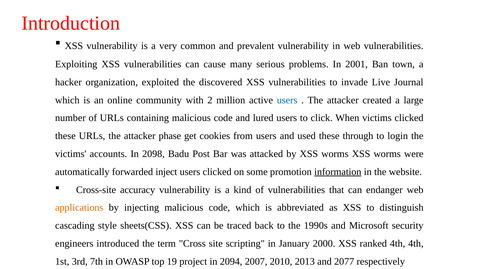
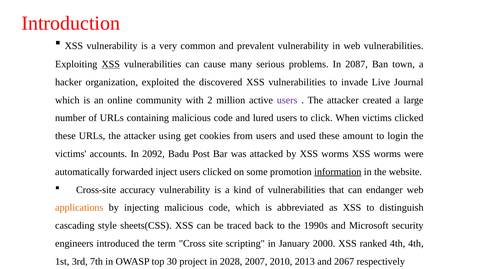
XSS underline: none -> present (111, 64)
2001: 2001 -> 2087 (357, 64)
users colour: blue -> purple (287, 100)
phase: phase -> using (170, 136)
through: through -> amount (358, 136)
2098: 2098 -> 2092 (153, 154)
19: 19 -> 30 (172, 262)
2094: 2094 -> 2028 (231, 262)
2077: 2077 -> 2067 (344, 262)
